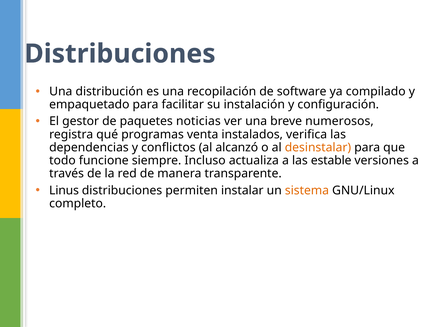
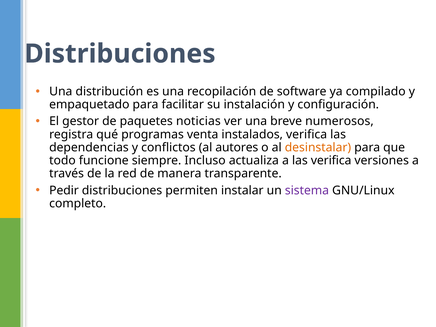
alcanzó: alcanzó -> autores (237, 147)
las estable: estable -> verifica (331, 161)
Linus: Linus -> Pedir (64, 190)
sistema colour: orange -> purple (307, 190)
